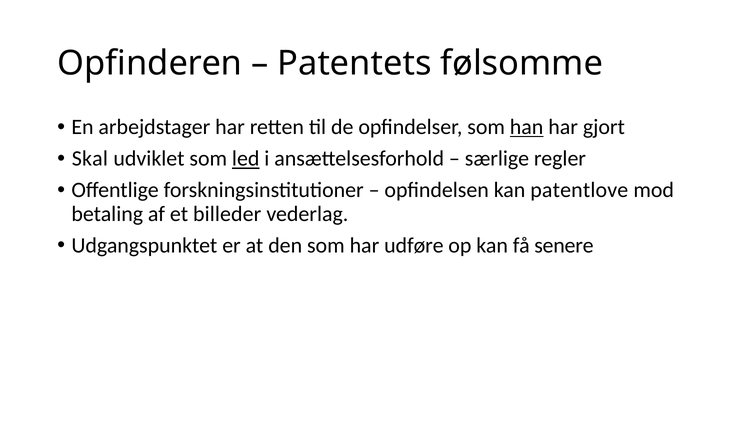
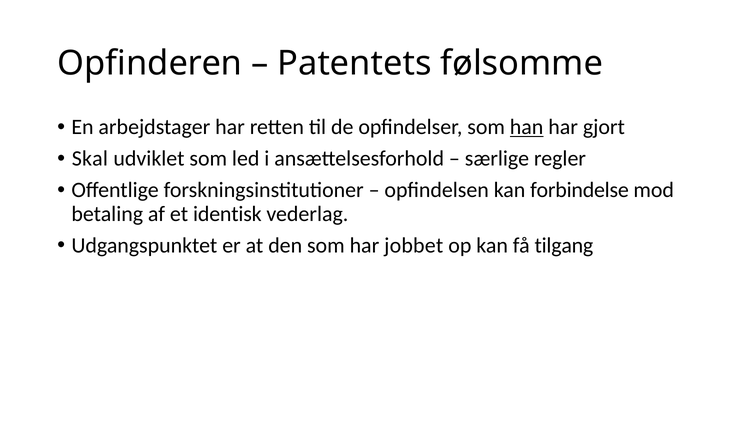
led underline: present -> none (246, 159)
patentlove: patentlove -> forbindelse (579, 190)
billeder: billeder -> identisk (227, 214)
udføre: udføre -> jobbet (414, 245)
senere: senere -> tilgang (564, 245)
